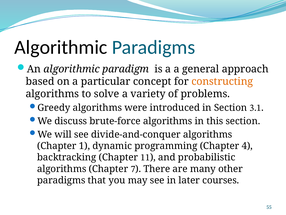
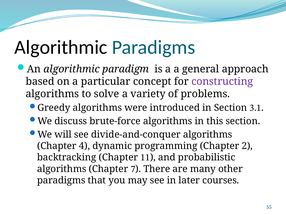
constructing colour: orange -> purple (222, 81)
1: 1 -> 4 (84, 146)
4: 4 -> 2 (247, 146)
